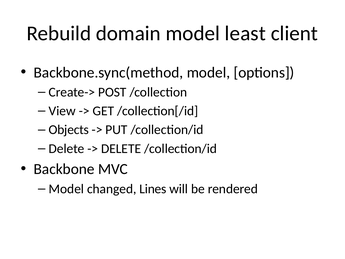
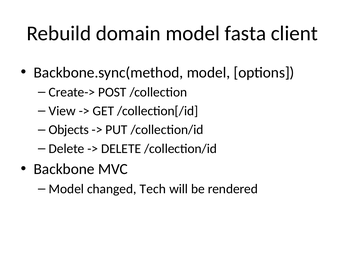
least: least -> fasta (245, 33)
Lines: Lines -> Tech (153, 189)
